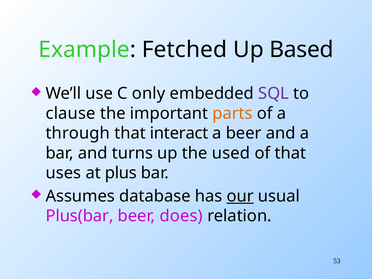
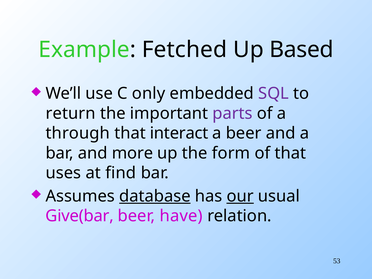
clause: clause -> return (71, 113)
parts colour: orange -> purple (232, 113)
turns: turns -> more (132, 153)
used: used -> form (231, 153)
plus: plus -> find (121, 173)
database underline: none -> present (155, 196)
Plus(bar: Plus(bar -> Give(bar (80, 216)
does: does -> have (181, 216)
